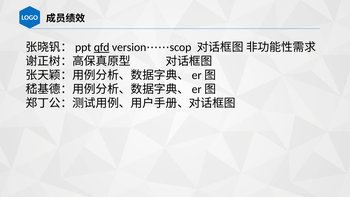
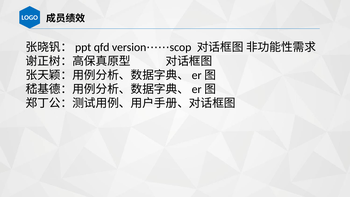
qfd underline: present -> none (102, 47)
